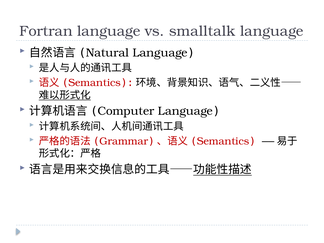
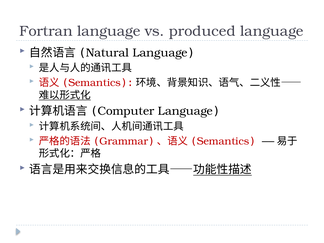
smalltalk: smalltalk -> produced (202, 31)
